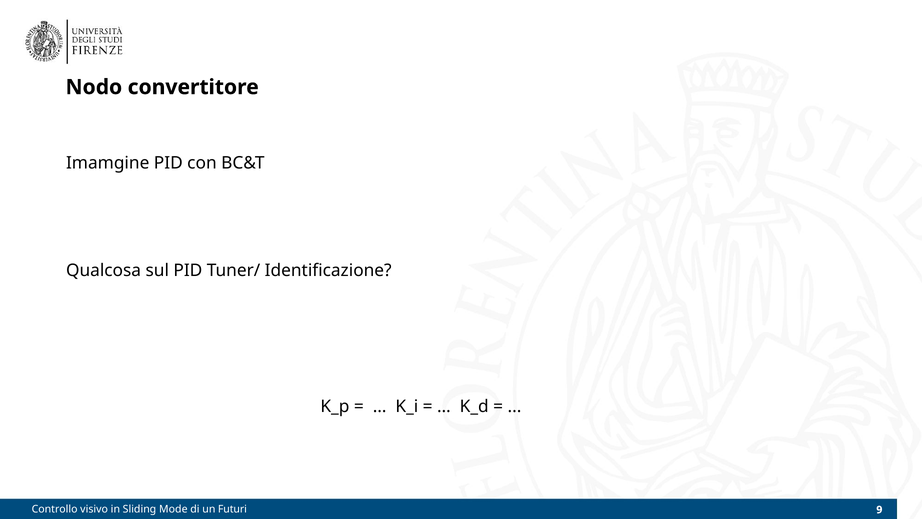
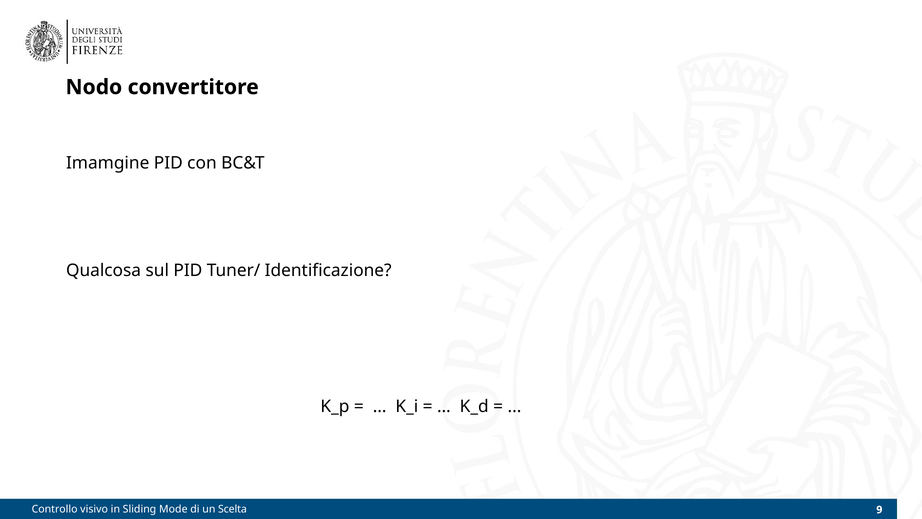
Futuri: Futuri -> Scelta (232, 509)
